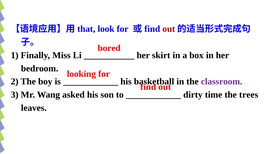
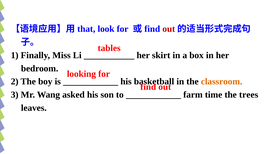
bored: bored -> tables (109, 48)
classroom colour: purple -> orange (222, 82)
dirty: dirty -> farm (193, 95)
